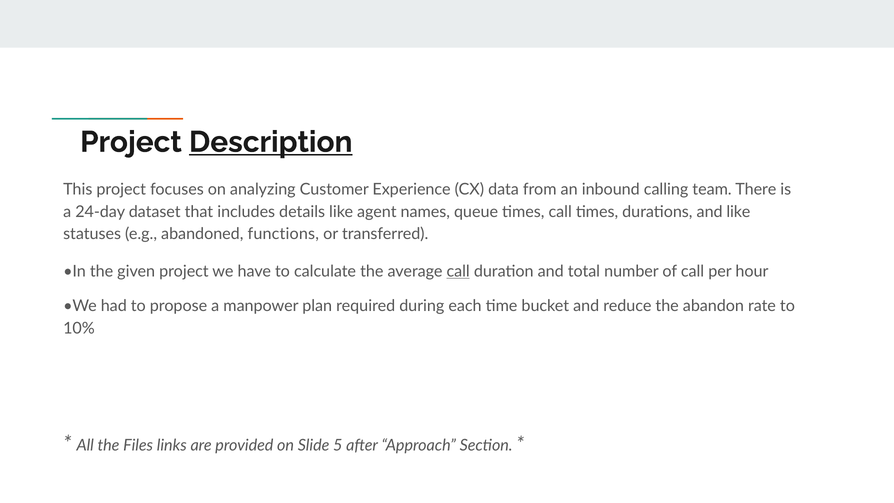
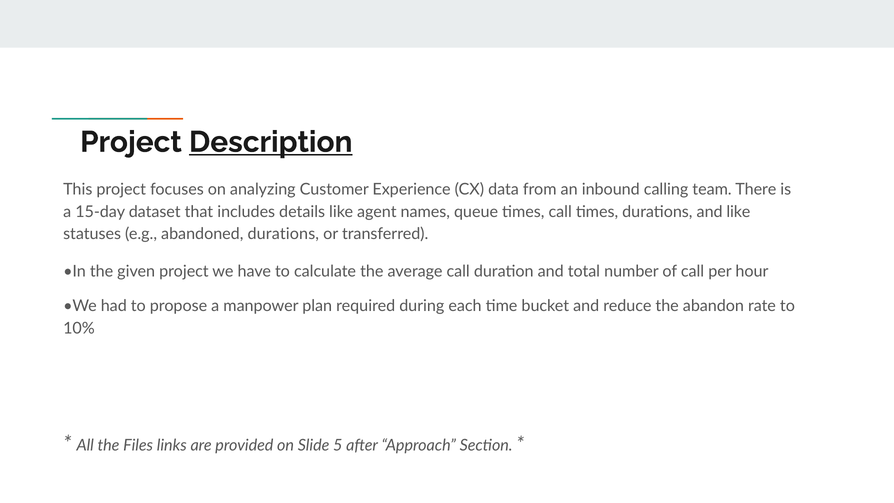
24-day: 24-day -> 15-day (100, 212)
abandoned functions: functions -> durations (283, 234)
call underline: present -> none (458, 271)
